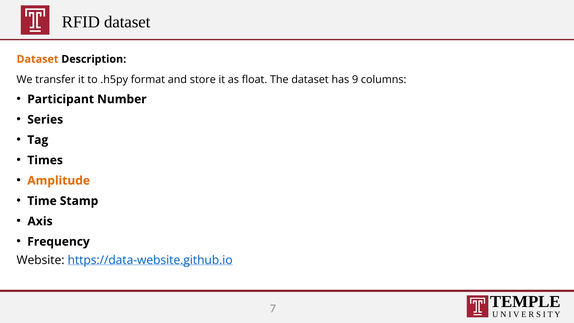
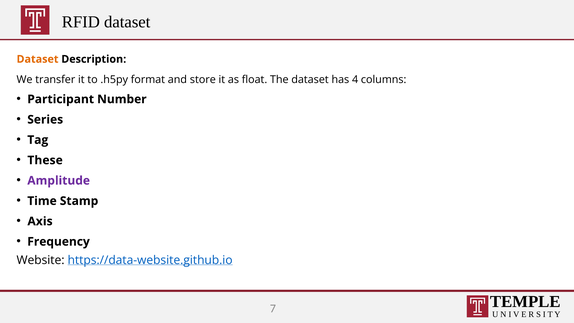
9: 9 -> 4 (355, 79)
Times: Times -> These (45, 160)
Amplitude colour: orange -> purple (59, 181)
